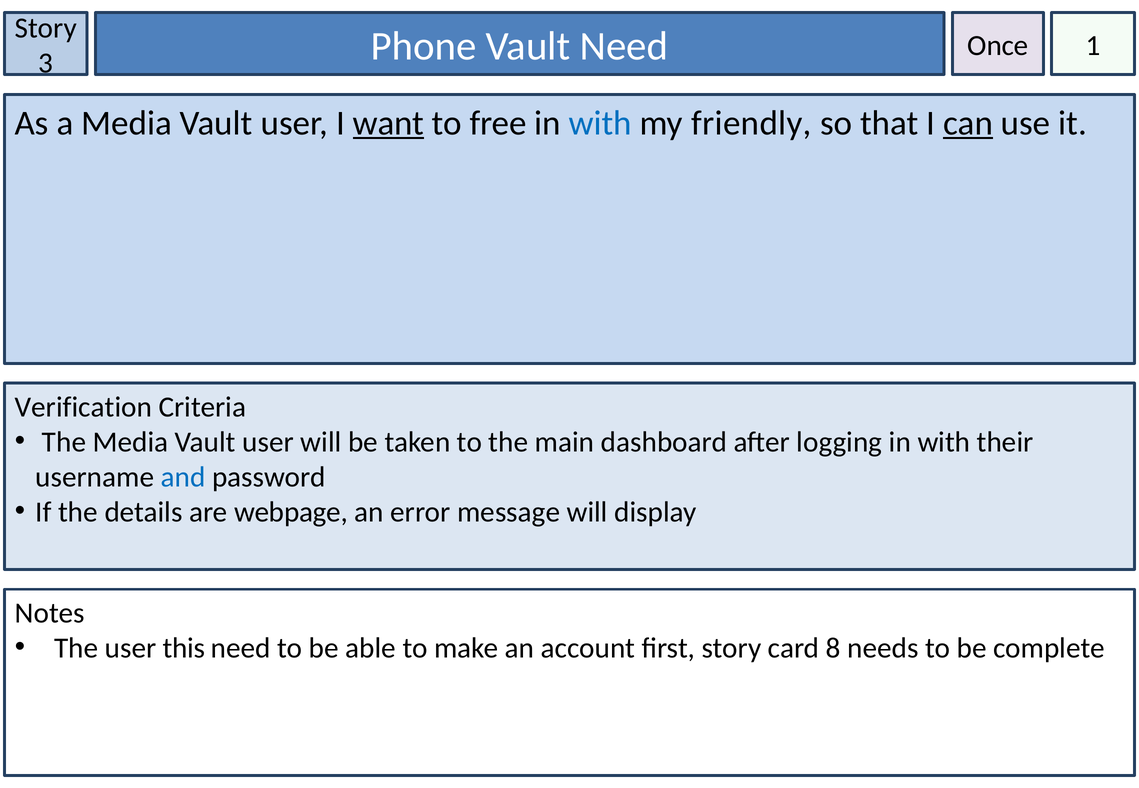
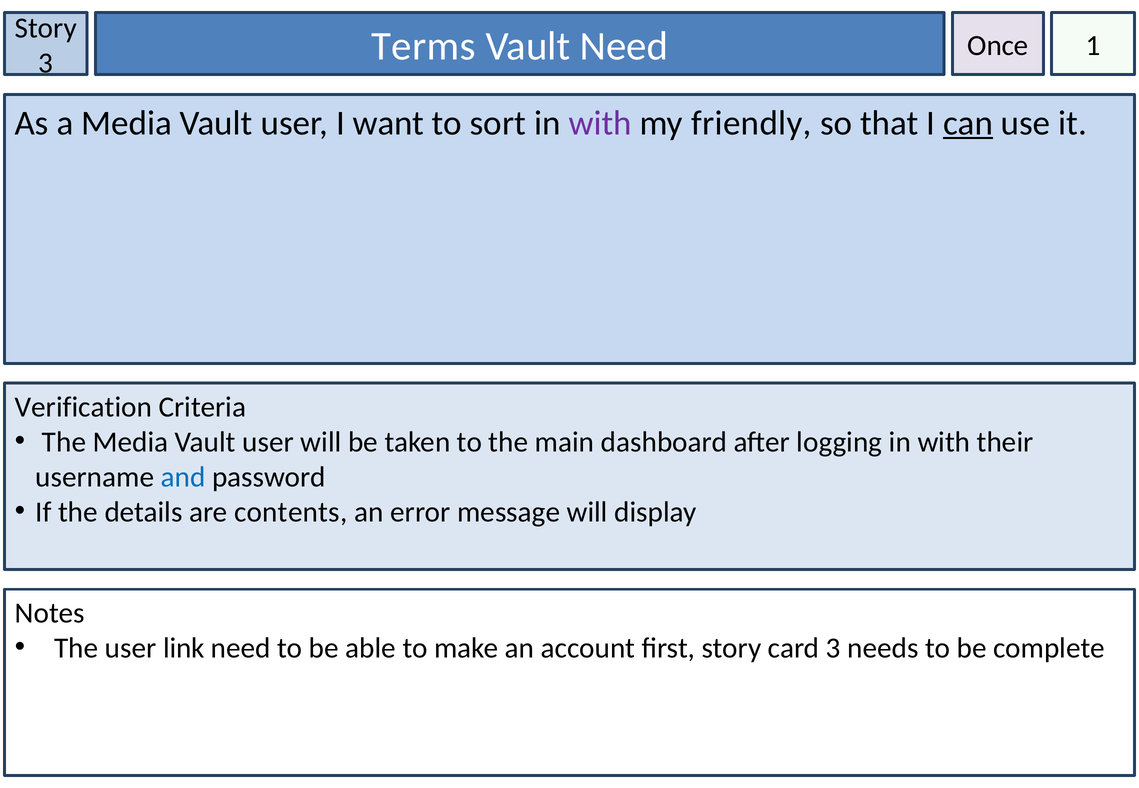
Phone: Phone -> Terms (423, 46)
want underline: present -> none (388, 123)
free: free -> sort (498, 123)
with colour: blue -> purple (600, 123)
webpage: webpage -> contents (291, 512)
this: this -> link (184, 648)
card 8: 8 -> 3 (833, 648)
